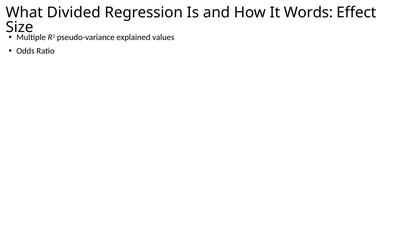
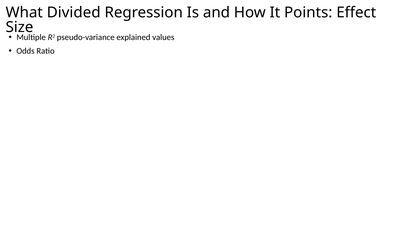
Words: Words -> Points (308, 12)
